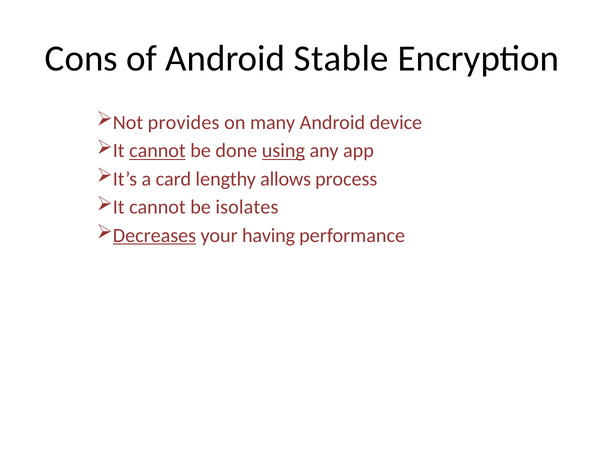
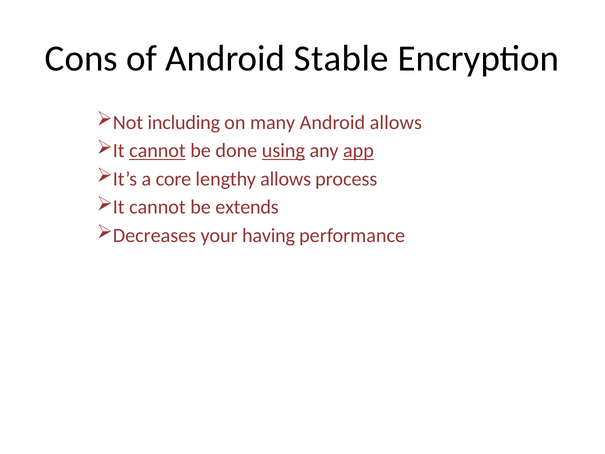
provides: provides -> including (184, 122)
Android device: device -> allows (396, 122)
app underline: none -> present (358, 151)
card: card -> core (173, 179)
isolates: isolates -> extends (247, 207)
Decreases underline: present -> none (154, 235)
